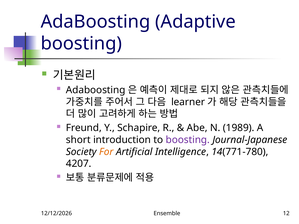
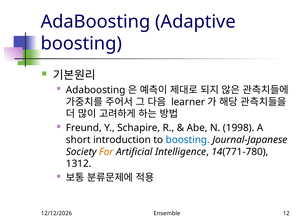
1989: 1989 -> 1998 (239, 128)
boosting colour: purple -> blue (188, 140)
4207: 4207 -> 1312 (79, 164)
